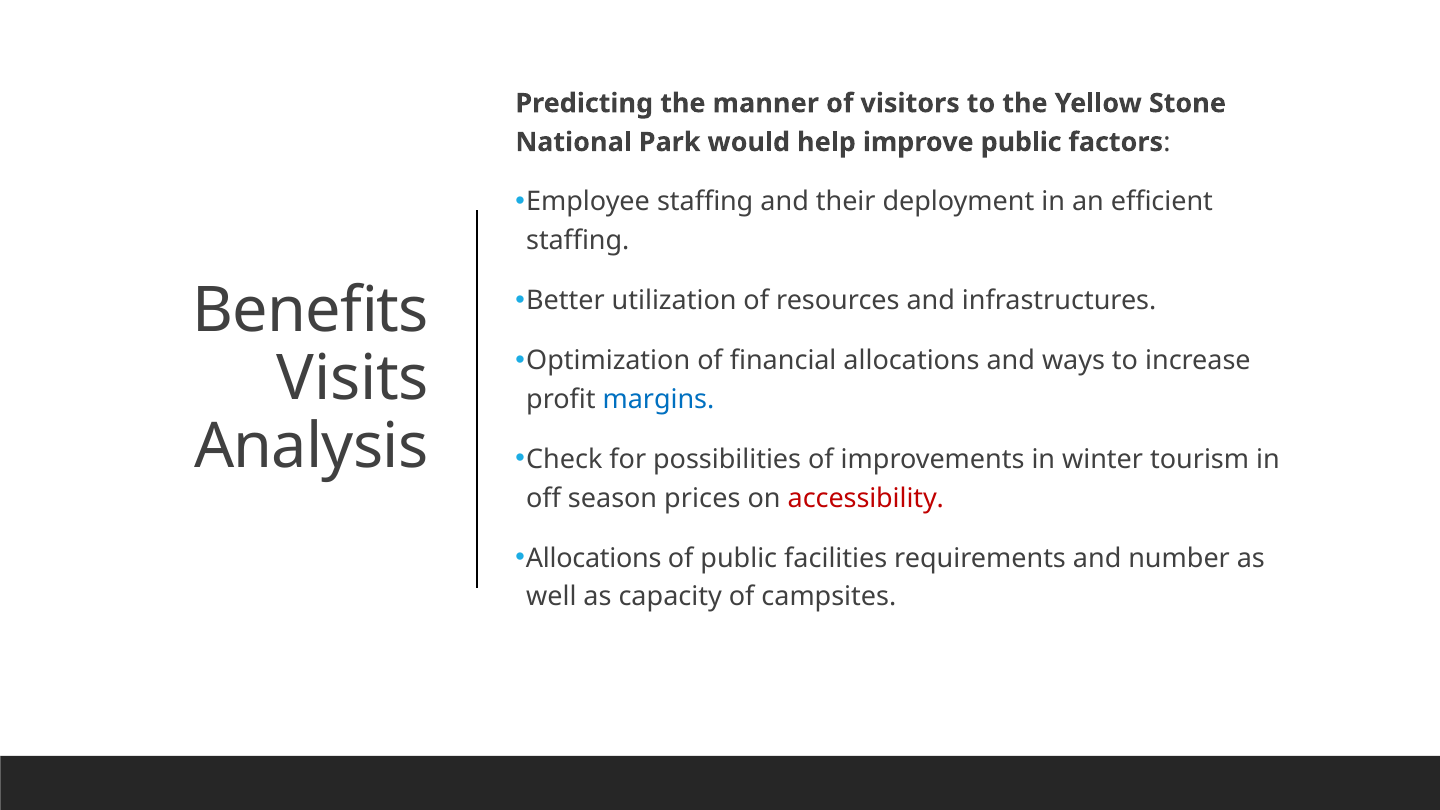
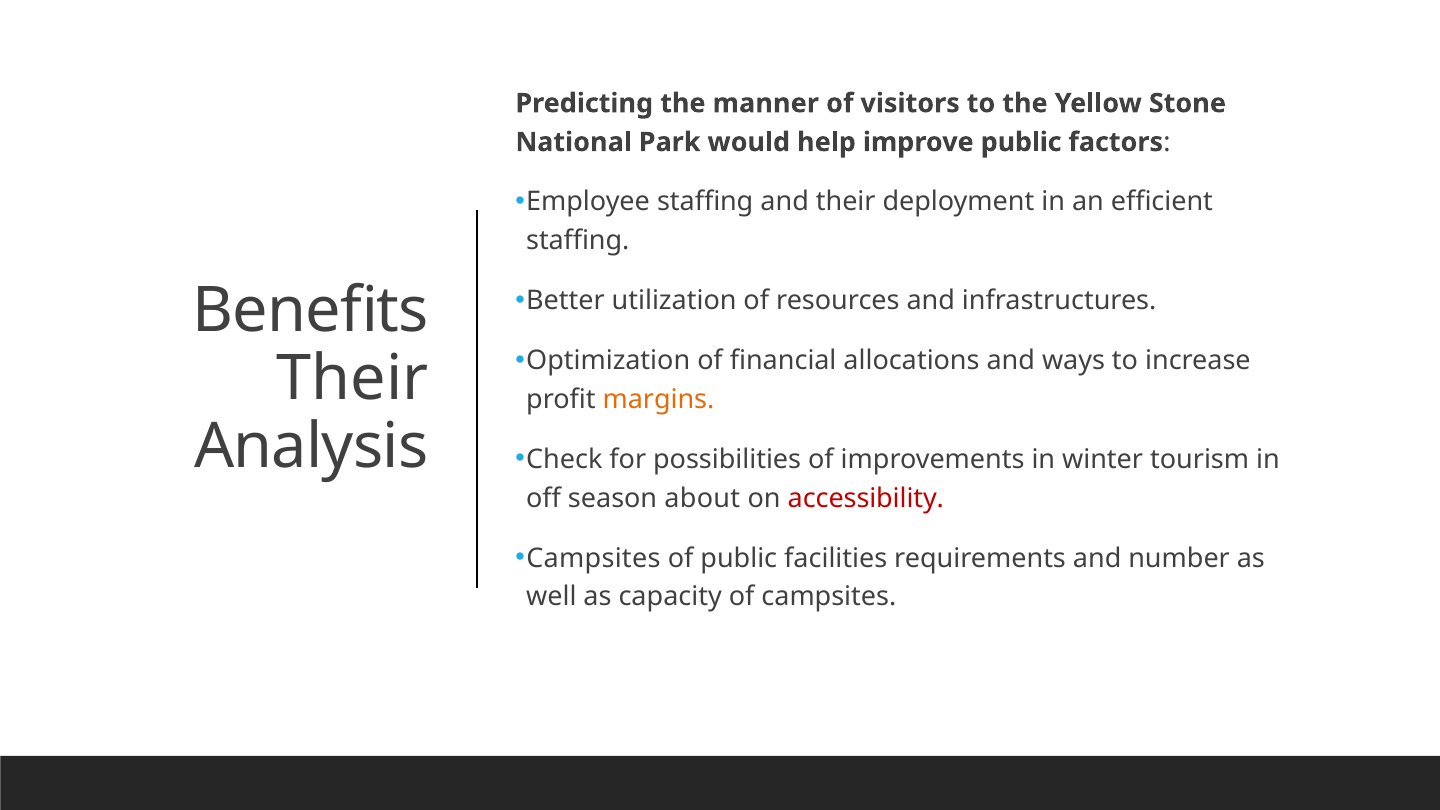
Visits: Visits -> Their (353, 378)
margins colour: blue -> orange (659, 400)
prices: prices -> about (702, 498)
Allocations: Allocations -> Campsites (593, 558)
